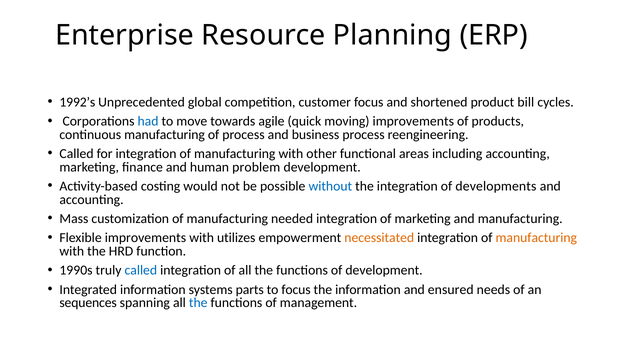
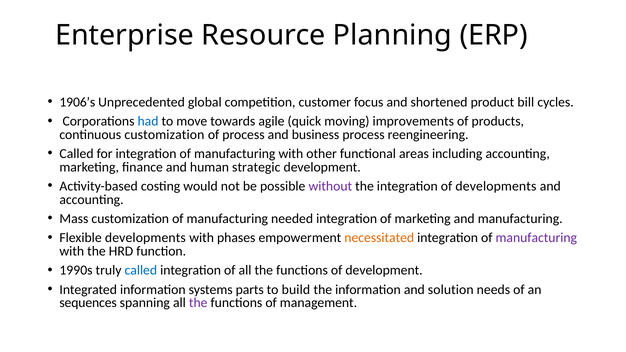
1992’s: 1992’s -> 1906’s (77, 102)
continuous manufacturing: manufacturing -> customization (164, 135)
problem: problem -> strategic (256, 167)
without colour: blue -> purple (330, 186)
Flexible improvements: improvements -> developments (145, 238)
utilizes: utilizes -> phases (236, 238)
manufacturing colour: orange -> purple (536, 238)
to focus: focus -> build (296, 290)
ensured: ensured -> solution (451, 290)
the colour: blue -> purple (198, 303)
